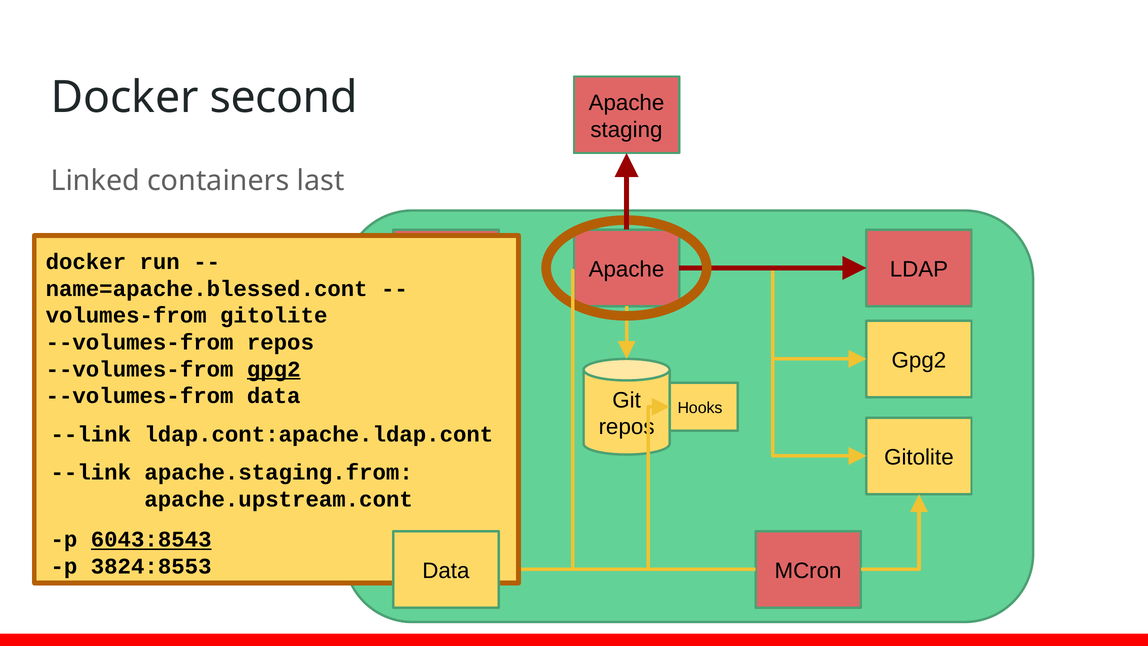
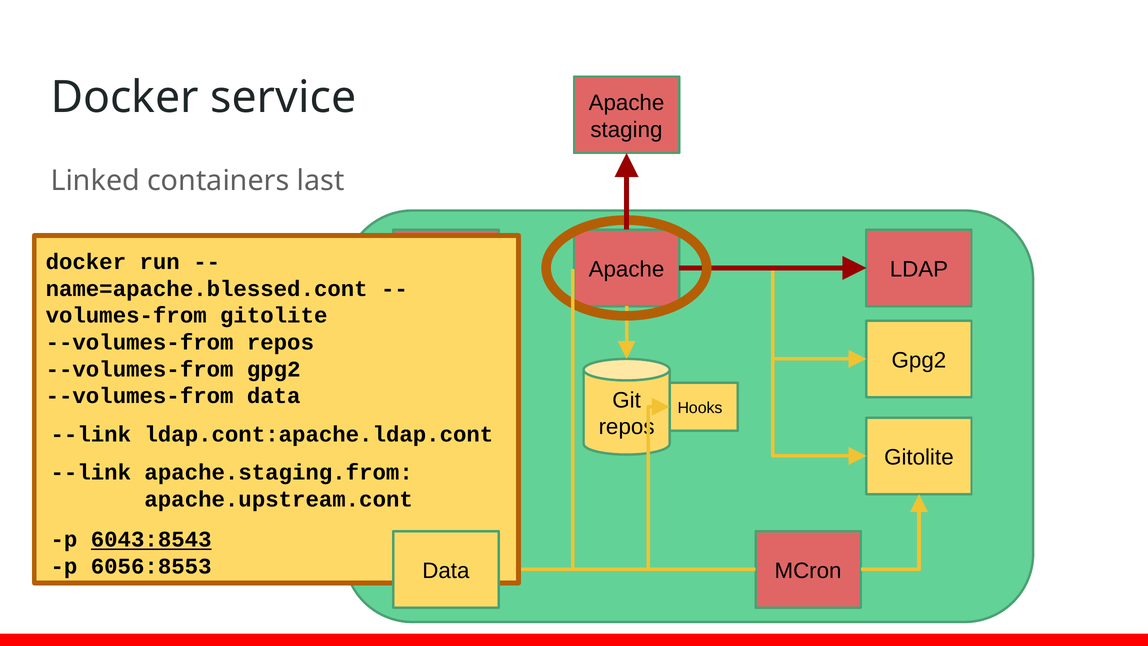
second: second -> service (283, 97)
gpg2 underline: present -> none (274, 369)
3824:8553: 3824:8553 -> 6056:8553 (151, 566)
